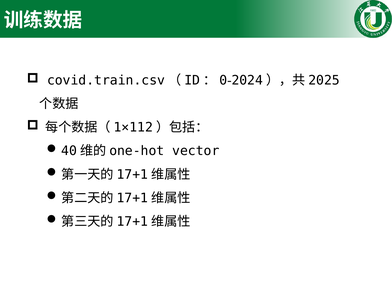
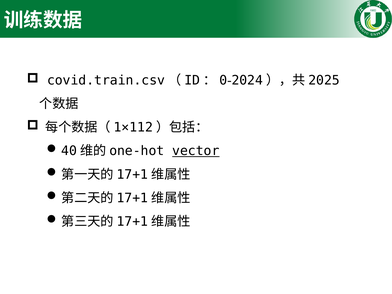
vector underline: none -> present (196, 151)
